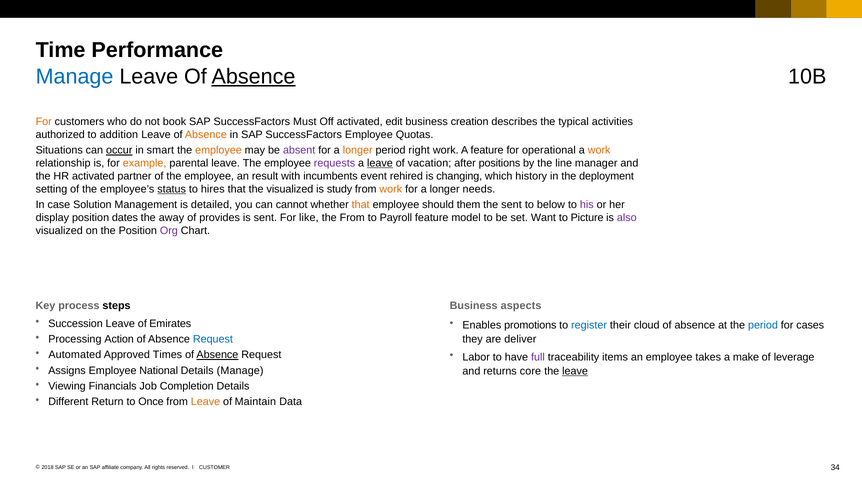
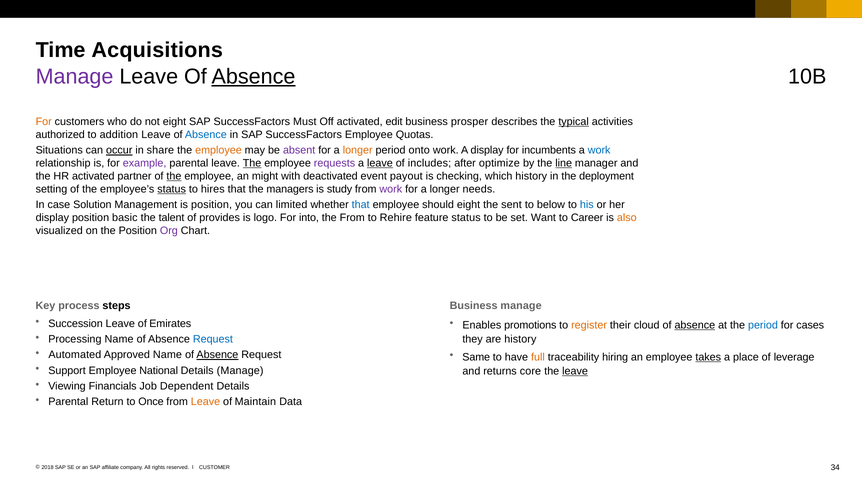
Performance: Performance -> Acquisitions (157, 50)
Manage colour: blue -> purple (75, 76)
not book: book -> eight (174, 122)
creation: creation -> prosper (470, 122)
typical underline: none -> present (574, 122)
Absence colour: orange -> blue (206, 135)
smart: smart -> share (160, 150)
right: right -> onto (419, 150)
A feature: feature -> display (487, 150)
operational: operational -> incumbents (549, 150)
work colour: orange -> blue (599, 150)
example colour: orange -> purple (145, 163)
The underline: none -> present (252, 163)
vacation: vacation -> includes (429, 163)
positions: positions -> optimize (499, 163)
line underline: none -> present (564, 163)
the underline: none -> present (174, 176)
result: result -> might (265, 176)
incumbents: incumbents -> deactivated (330, 176)
rehired: rehired -> payout (406, 176)
changing: changing -> checking (459, 176)
the visualized: visualized -> managers (290, 189)
work colour: orange -> purple (391, 189)
is detailed: detailed -> position (212, 205)
cannot: cannot -> limited (292, 205)
that colour: orange -> blue (361, 205)
should them: them -> eight (469, 205)
his colour: purple -> blue (587, 205)
dates: dates -> basic (125, 218)
away: away -> talent (172, 218)
is sent: sent -> logo (265, 218)
like: like -> into (309, 218)
Payroll: Payroll -> Rehire (396, 218)
feature model: model -> status (466, 218)
Picture: Picture -> Career (587, 218)
also colour: purple -> orange (627, 218)
Business aspects: aspects -> manage (521, 306)
register colour: blue -> orange (589, 325)
absence underline: none -> present (695, 325)
Processing Action: Action -> Name (119, 339)
are deliver: deliver -> history (520, 339)
Approved Times: Times -> Name (167, 355)
Labor: Labor -> Same (476, 357)
full colour: purple -> orange (538, 357)
items: items -> hiring (615, 357)
takes underline: none -> present (708, 357)
make: make -> place (746, 357)
Assigns: Assigns -> Support (67, 370)
Completion: Completion -> Dependent (187, 386)
Different: Different -> Parental (68, 402)
